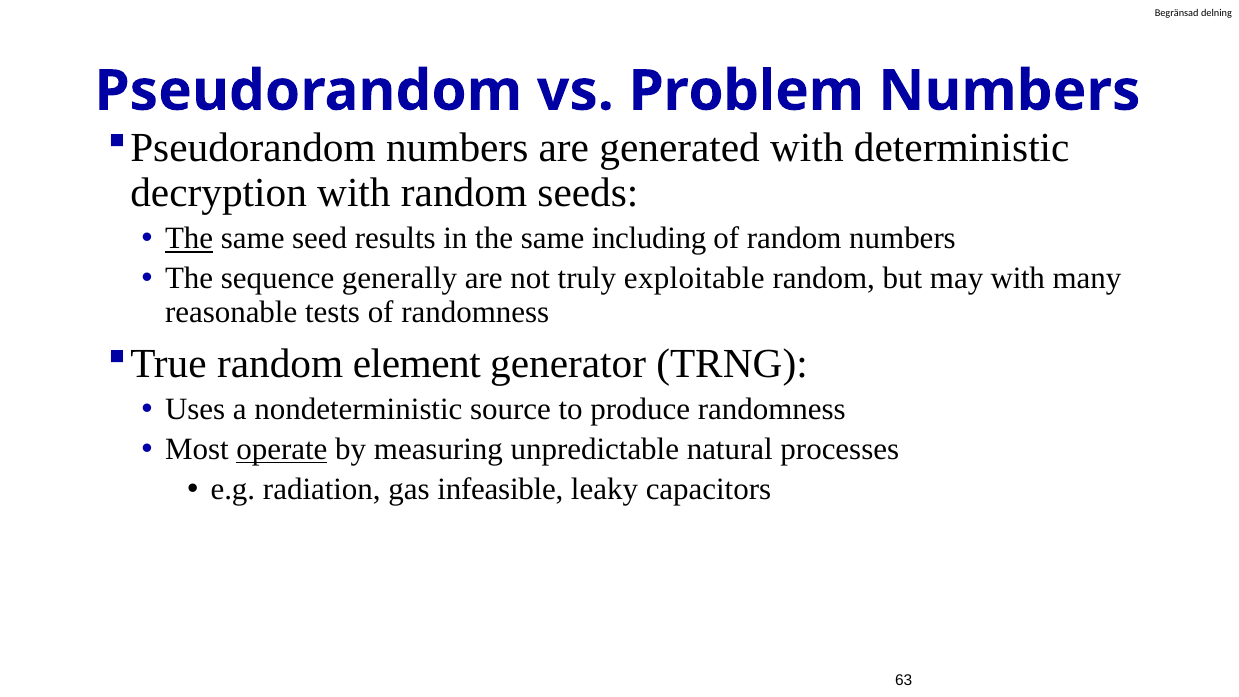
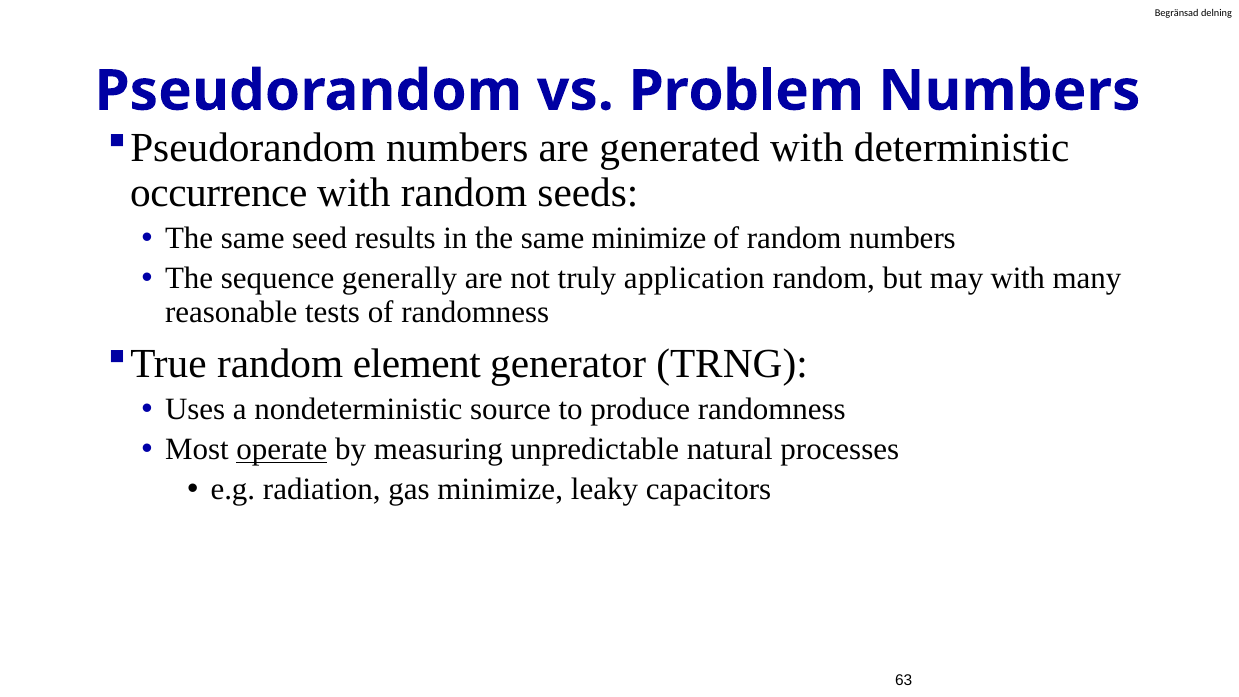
decryption: decryption -> occurrence (219, 193)
The underline: present -> none (189, 239)
same including: including -> minimize (649, 239)
exploitable: exploitable -> application (694, 278)
gas infeasible: infeasible -> minimize (500, 489)
